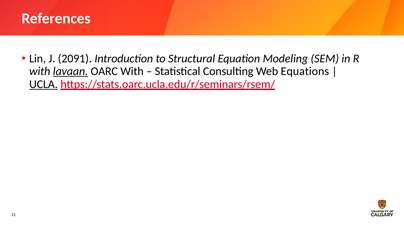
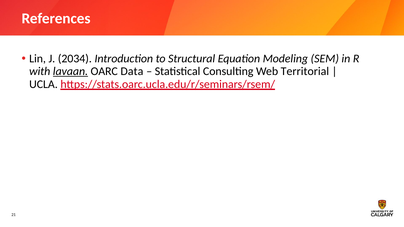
2091: 2091 -> 2034 (75, 59)
OARC With: With -> Data (132, 71)
Equations: Equations -> Territorial (305, 71)
UCLA underline: present -> none (43, 84)
